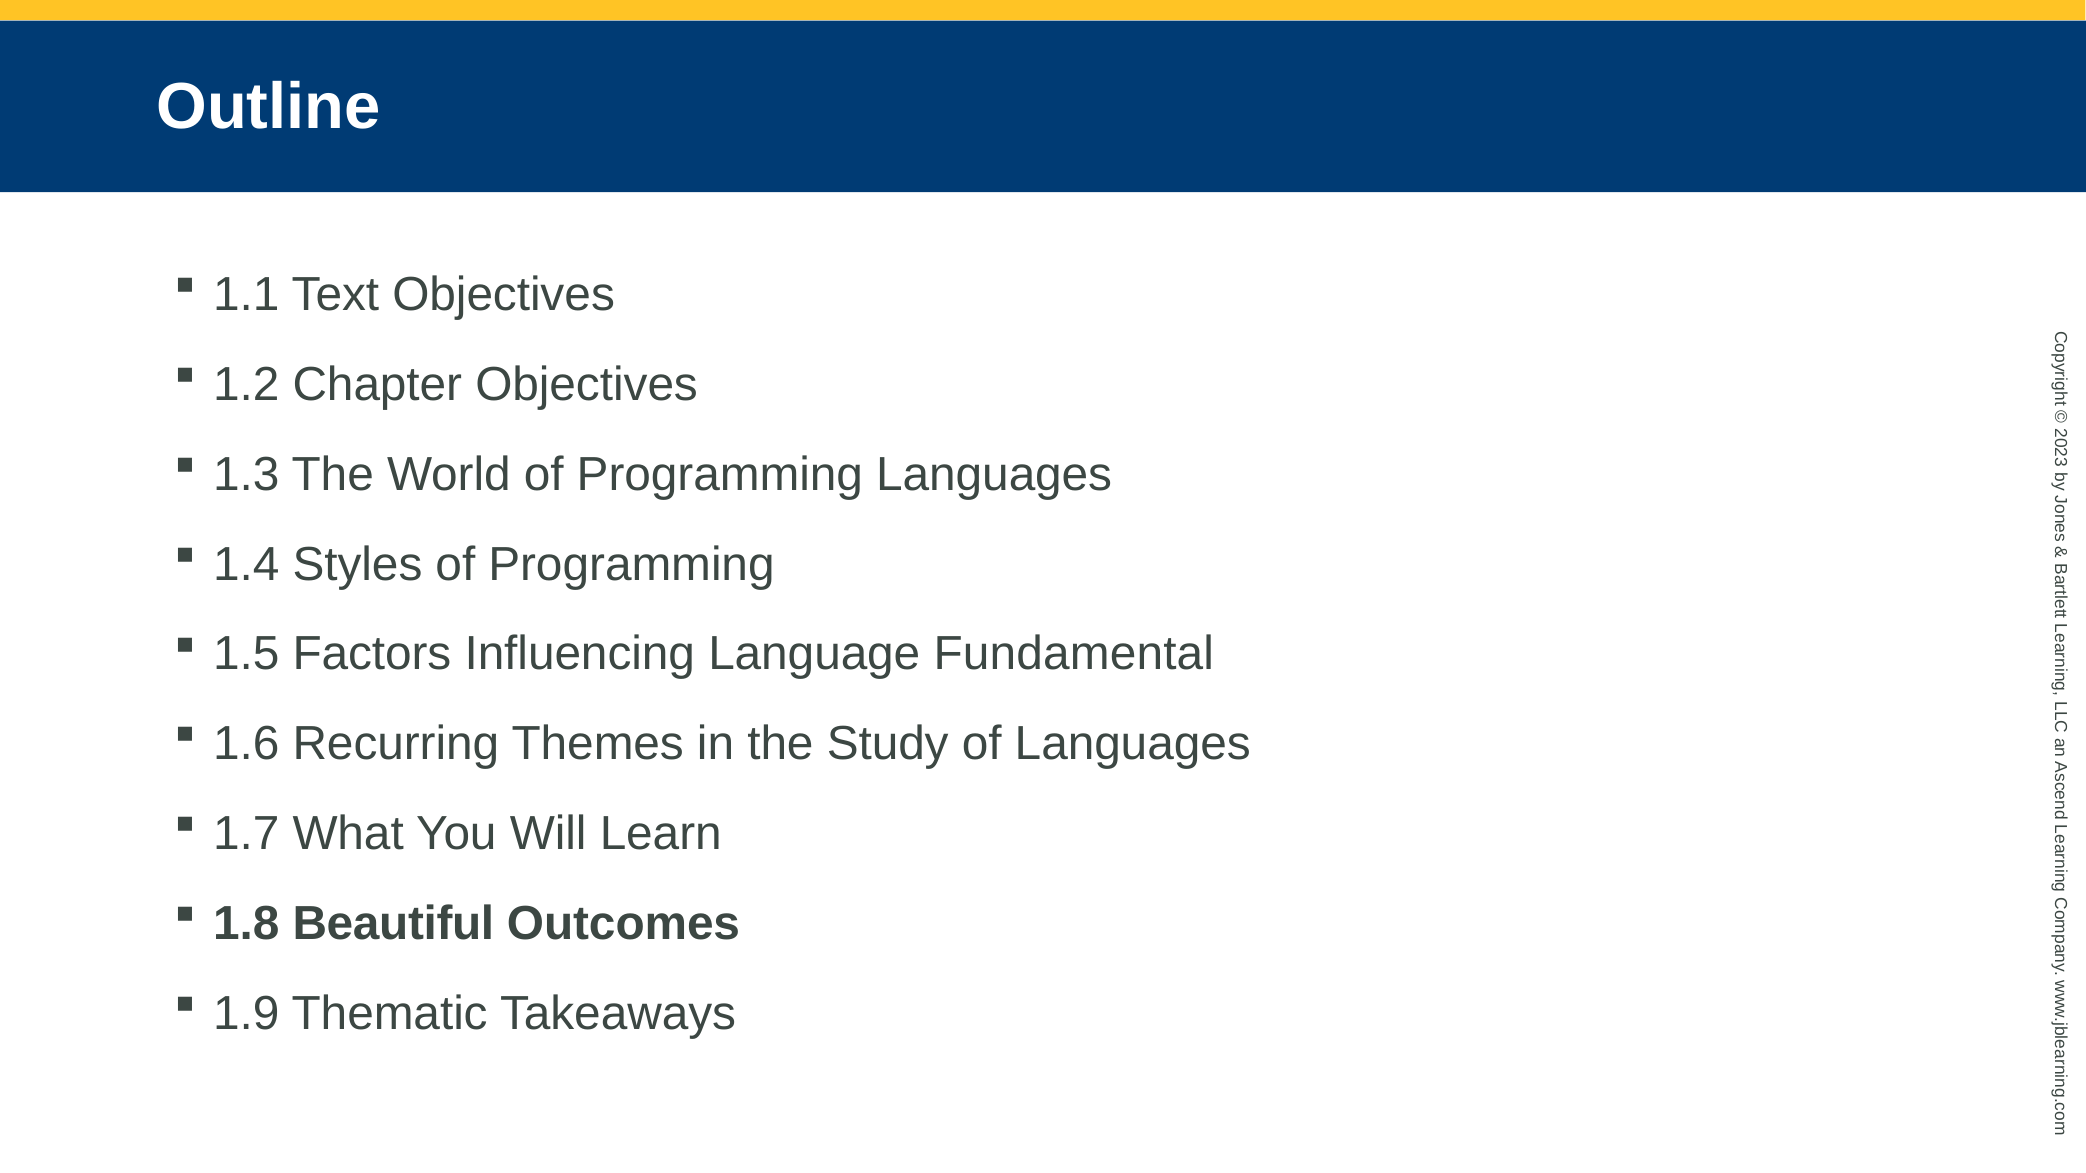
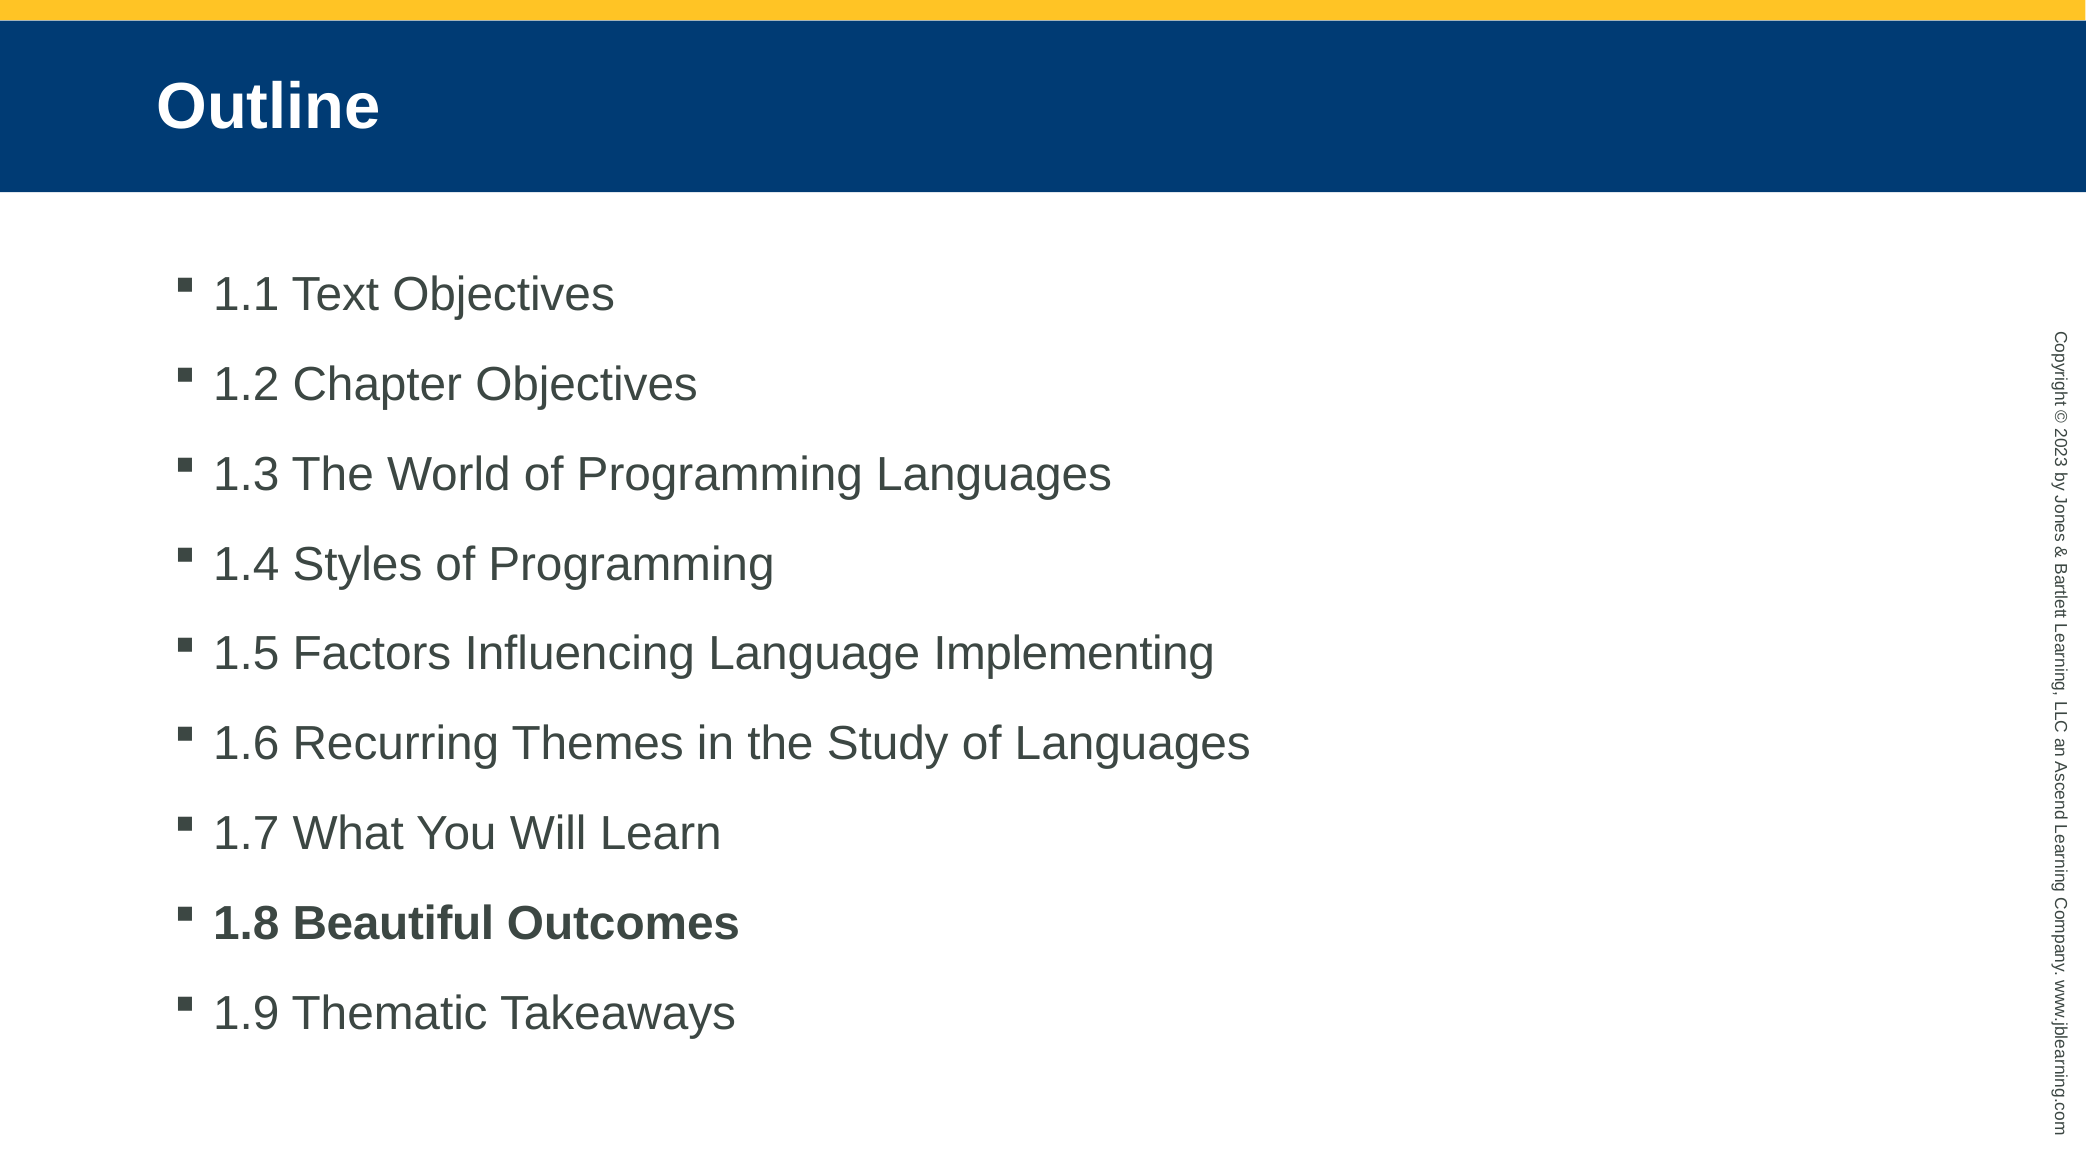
Fundamental: Fundamental -> Implementing (1074, 654)
